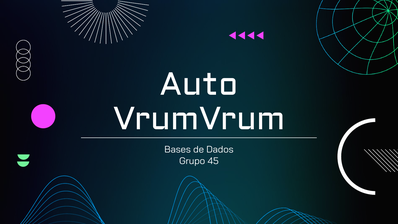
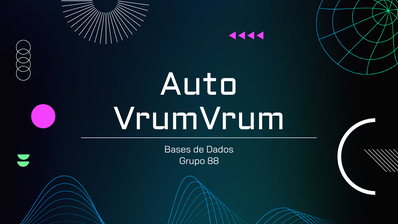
45: 45 -> 88 (213, 161)
